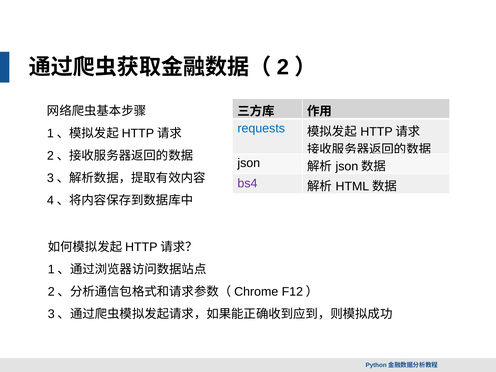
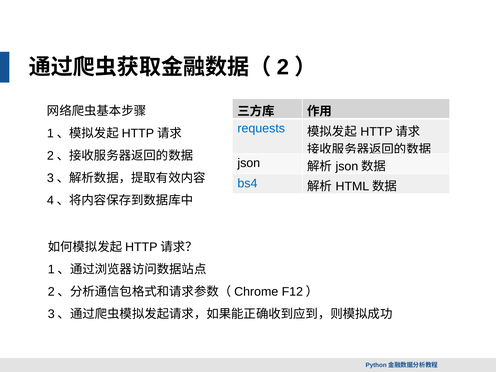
bs4 colour: purple -> blue (247, 183)
